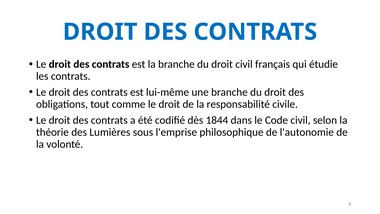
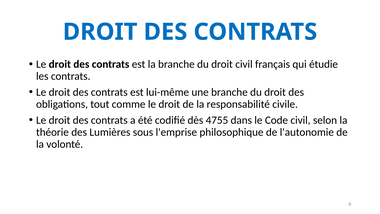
1844: 1844 -> 4755 (217, 120)
